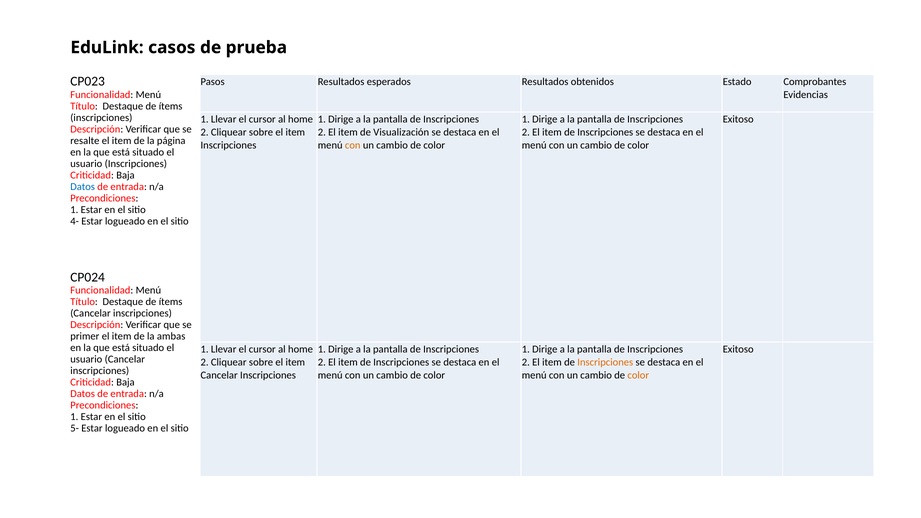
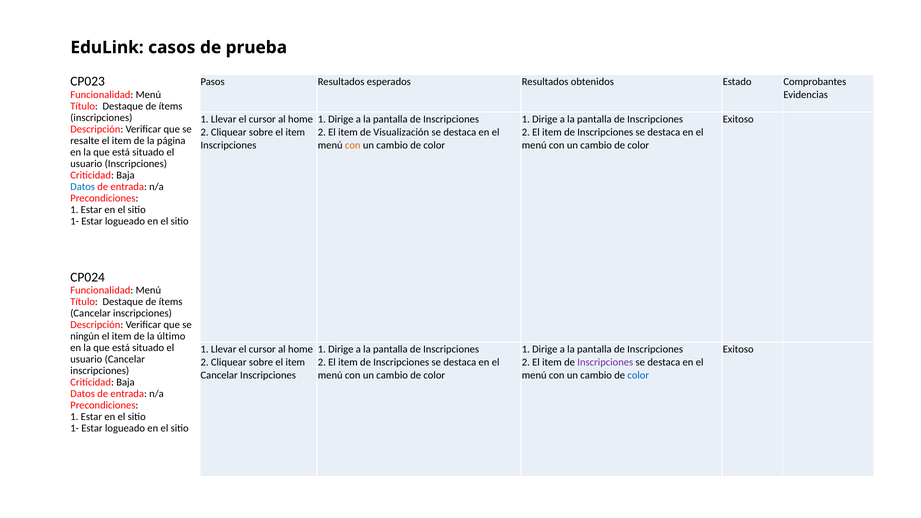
4-: 4- -> 1- (75, 221)
primer: primer -> ningún (85, 336)
ambas: ambas -> último (171, 336)
Inscripciones colour: orange -> purple (605, 362)
color colour: orange -> blue (638, 375)
5-: 5- -> 1- (75, 428)
